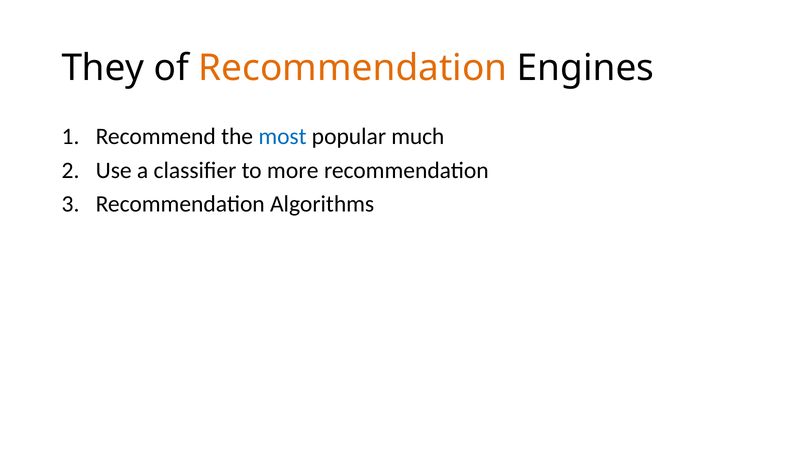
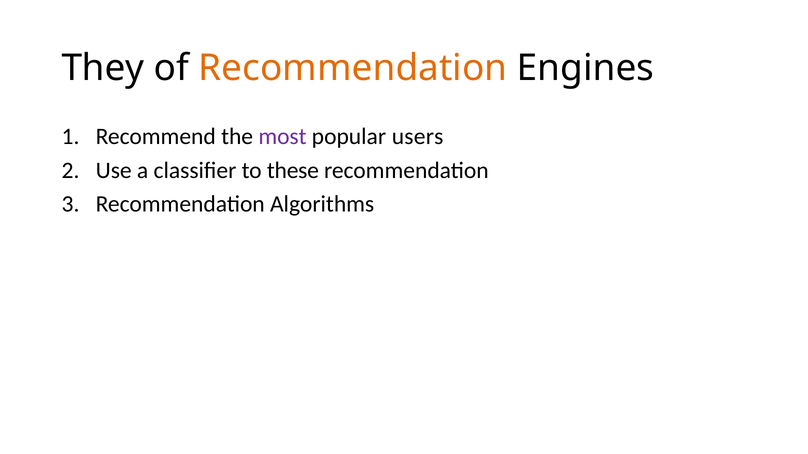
most colour: blue -> purple (282, 137)
much: much -> users (418, 137)
more: more -> these (293, 170)
